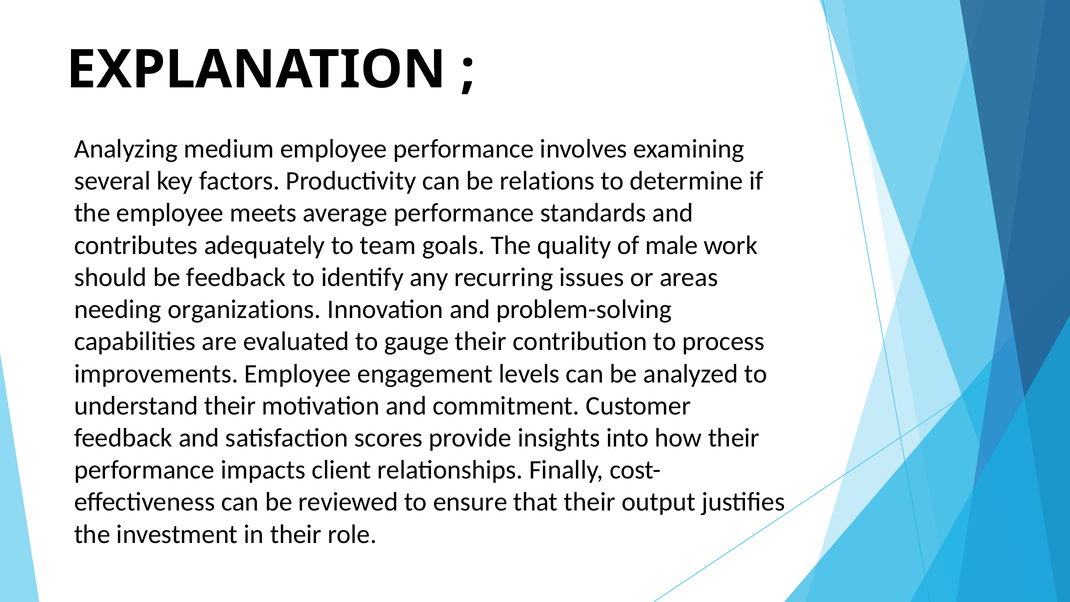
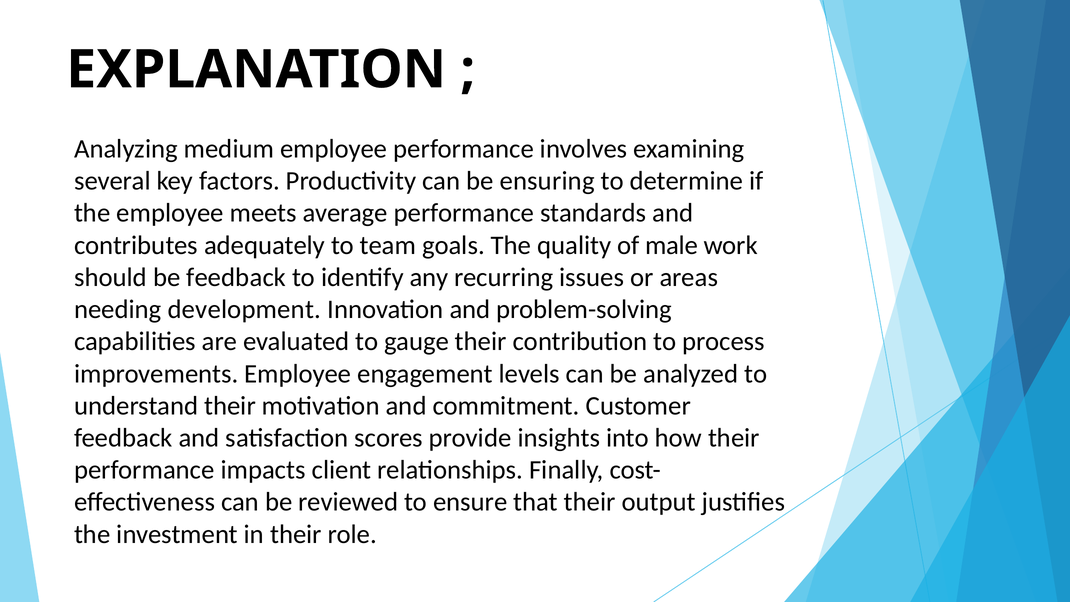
relations: relations -> ensuring (547, 181)
organizations: organizations -> development (244, 309)
